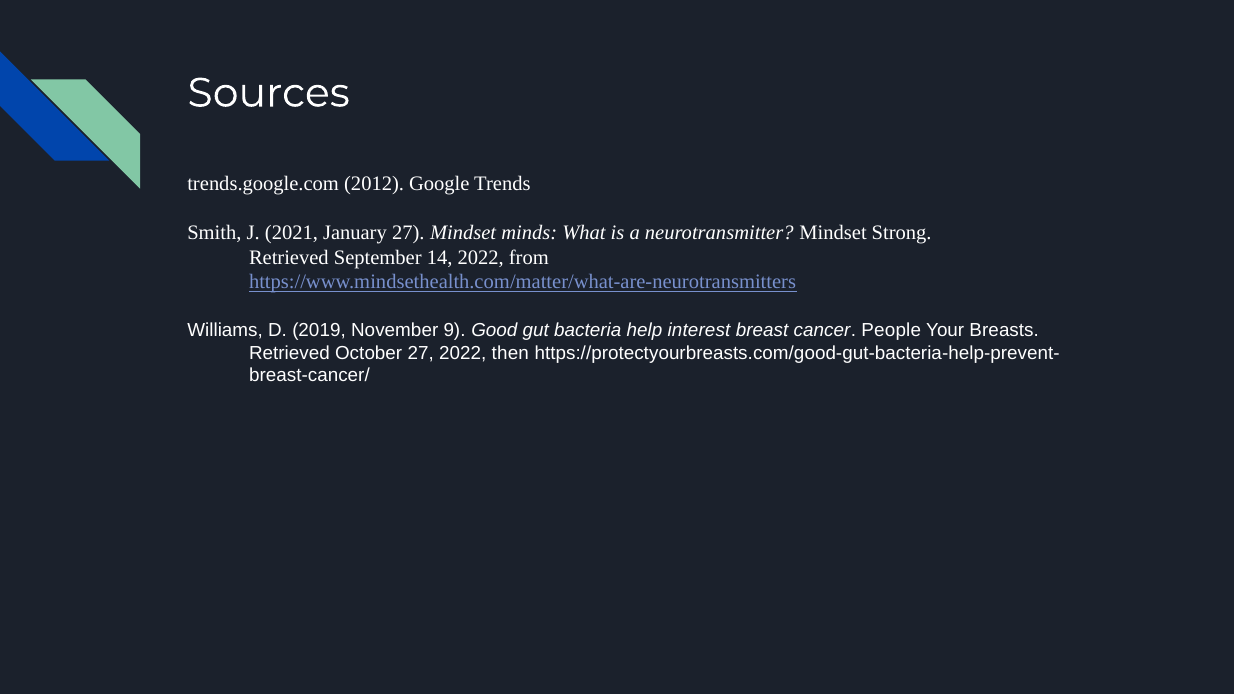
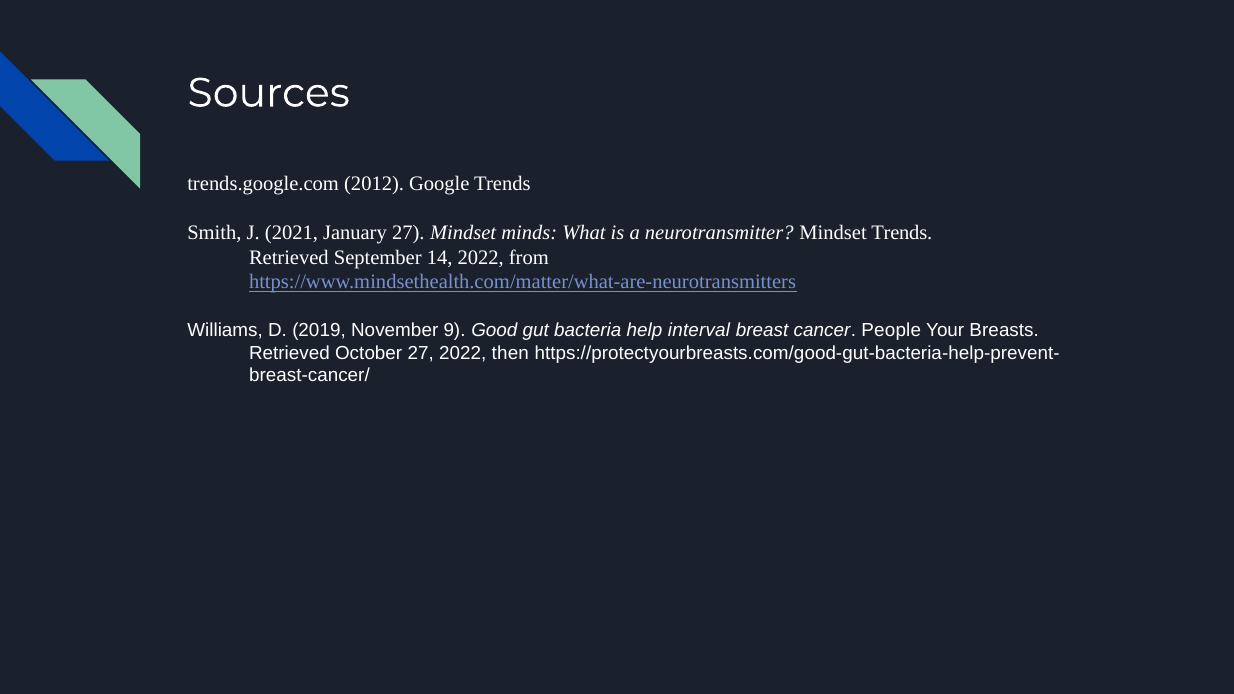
Mindset Strong: Strong -> Trends (902, 233)
interest: interest -> interval (699, 330)
